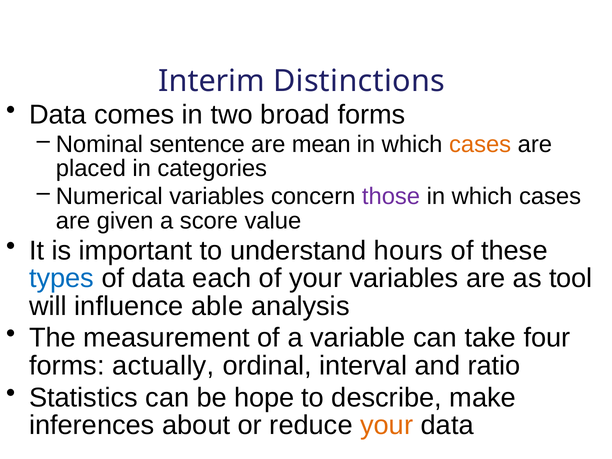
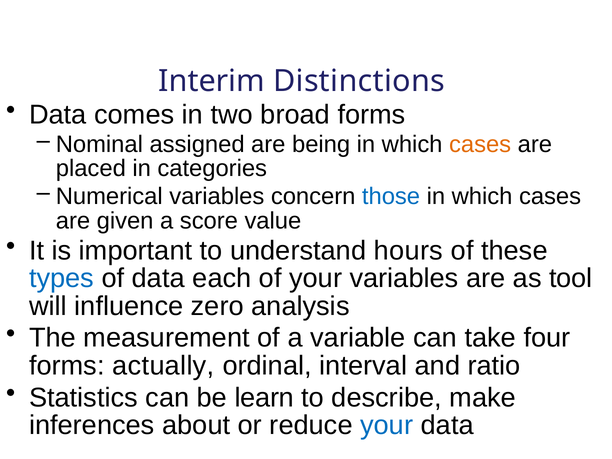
sentence: sentence -> assigned (197, 144)
mean: mean -> being (321, 144)
those colour: purple -> blue (391, 196)
able: able -> zero (217, 306)
hope: hope -> learn (264, 398)
your colour: orange -> blue (387, 425)
